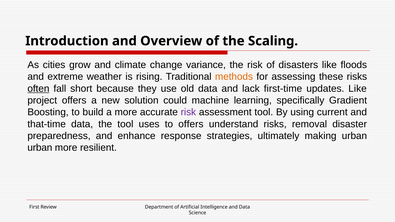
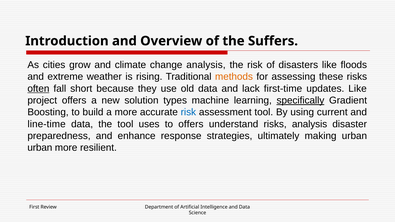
Scaling: Scaling -> Suffers (273, 41)
change variance: variance -> analysis (206, 65)
could: could -> types (175, 100)
specifically underline: none -> present (300, 100)
risk colour: purple -> blue (188, 112)
that-time: that-time -> line-time (47, 124)
risks removal: removal -> analysis (310, 124)
